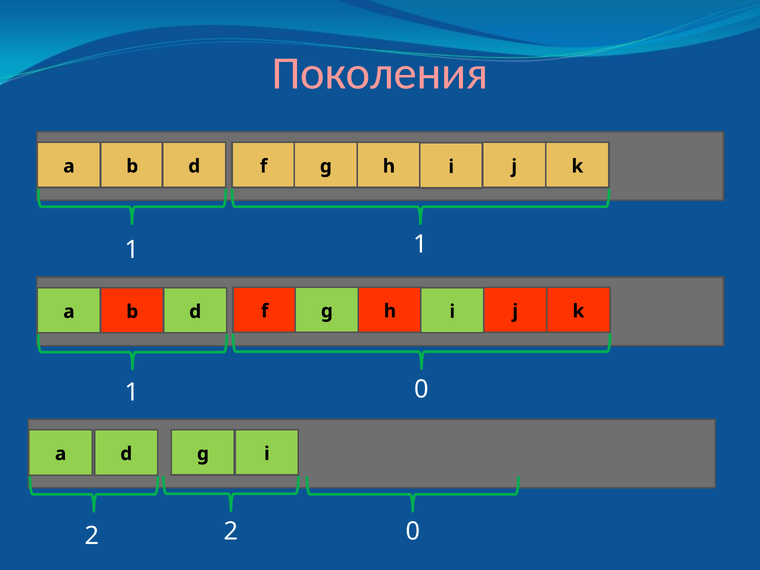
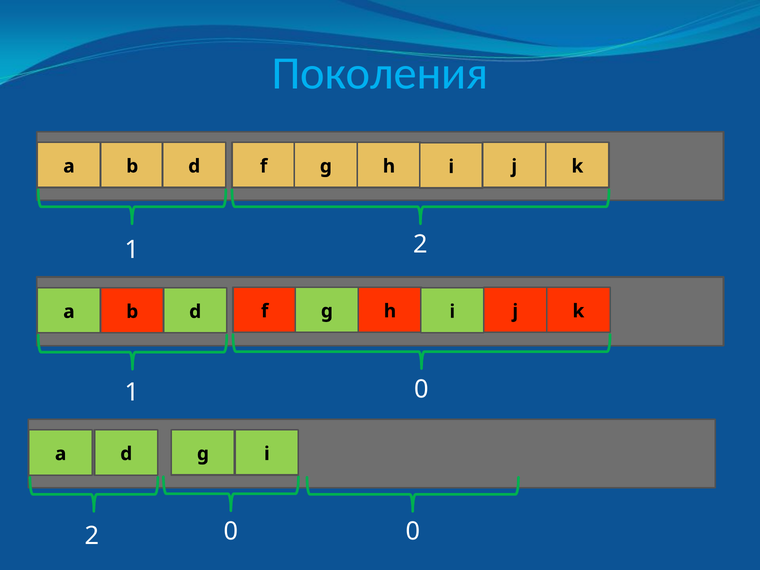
Поколения colour: pink -> light blue (380, 74)
1 1: 1 -> 2 (421, 245)
2 2: 2 -> 0 (231, 532)
